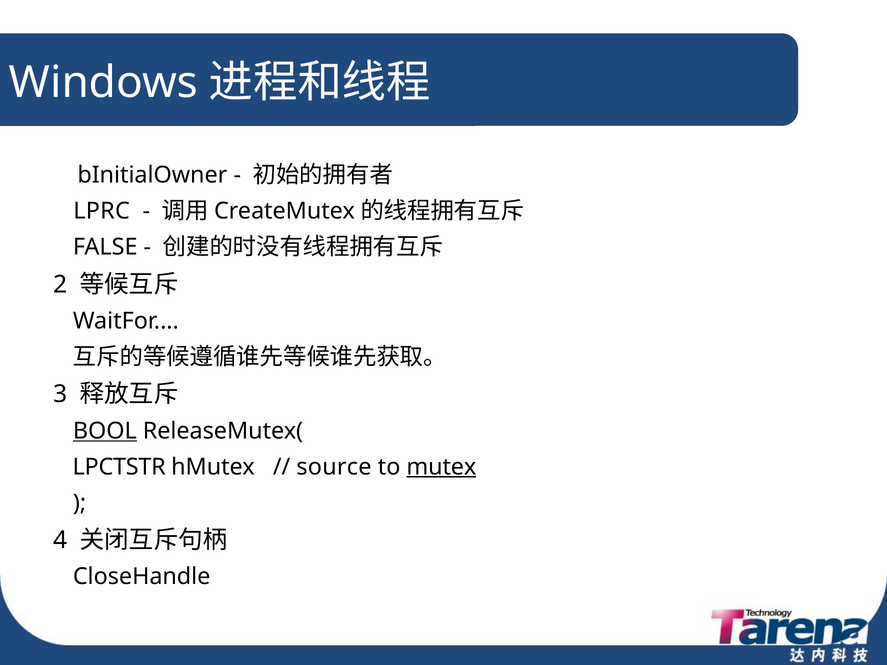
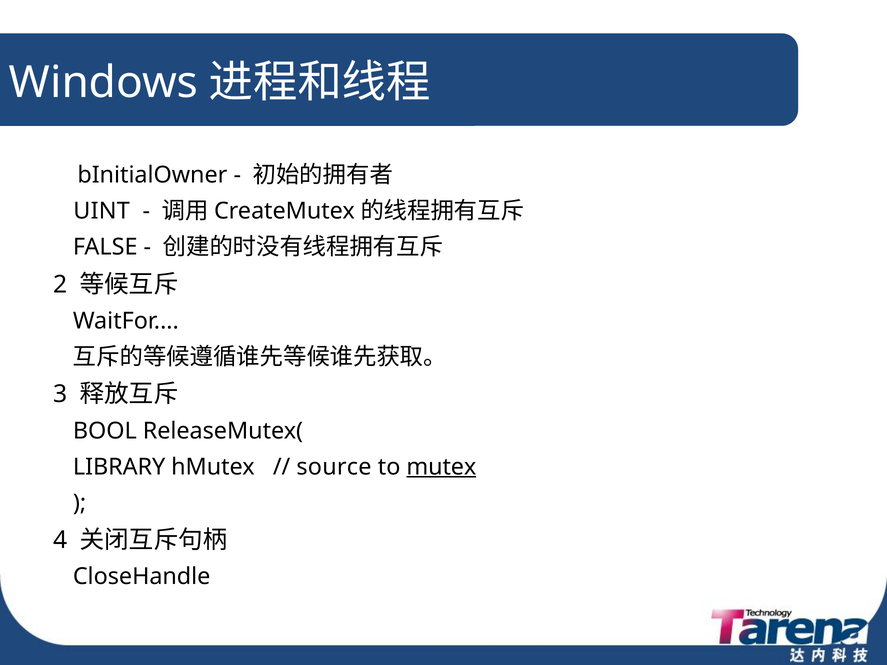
LPRC: LPRC -> UINT (102, 211)
BOOL underline: present -> none (105, 431)
LPCTSTR: LPCTSTR -> LIBRARY (119, 467)
